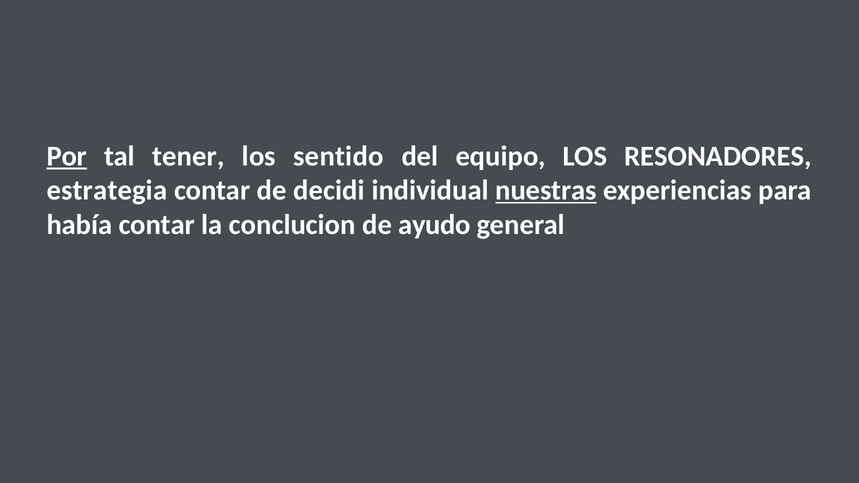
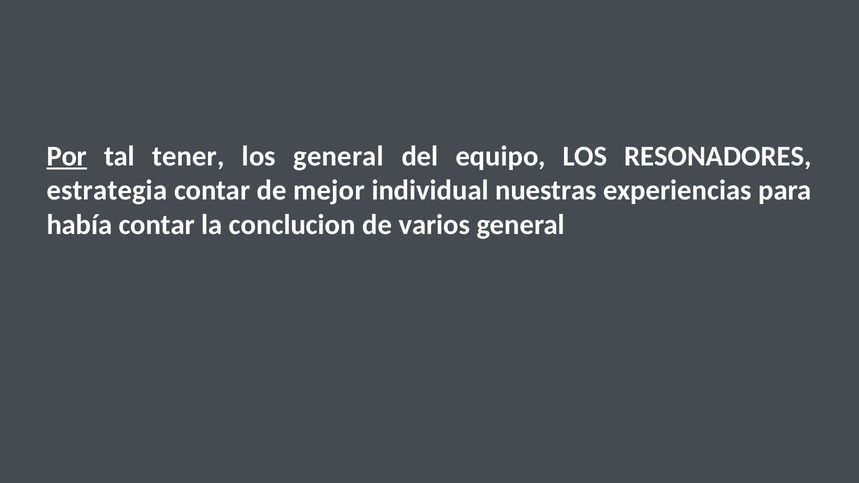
los sentido: sentido -> general (339, 156)
decidi: decidi -> mejor (329, 191)
nuestras underline: present -> none (546, 191)
ayudo: ayudo -> varios (434, 225)
